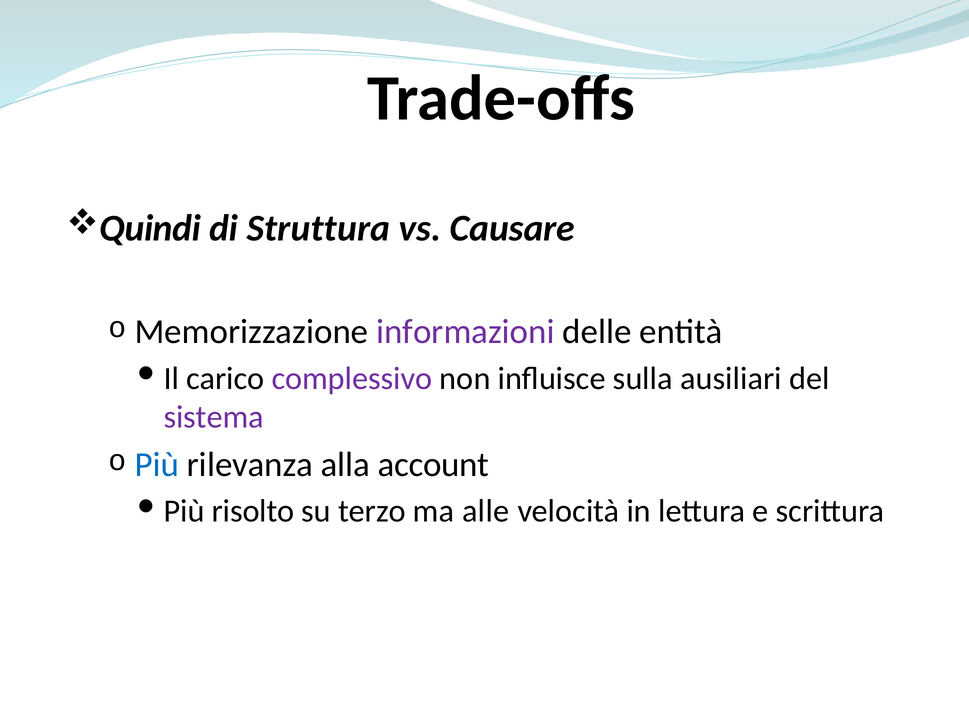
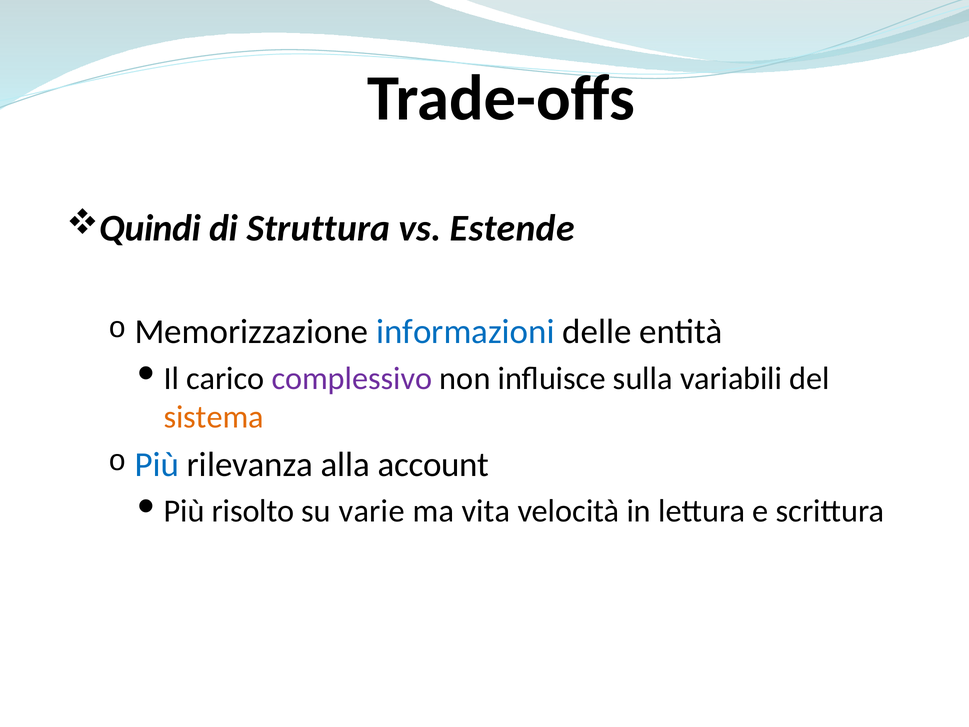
Causare: Causare -> Estende (512, 228)
informazioni colour: purple -> blue (465, 332)
ausiliari: ausiliari -> variabili (731, 378)
sistema colour: purple -> orange (214, 417)
terzo: terzo -> varie (372, 511)
alle: alle -> vita (486, 511)
